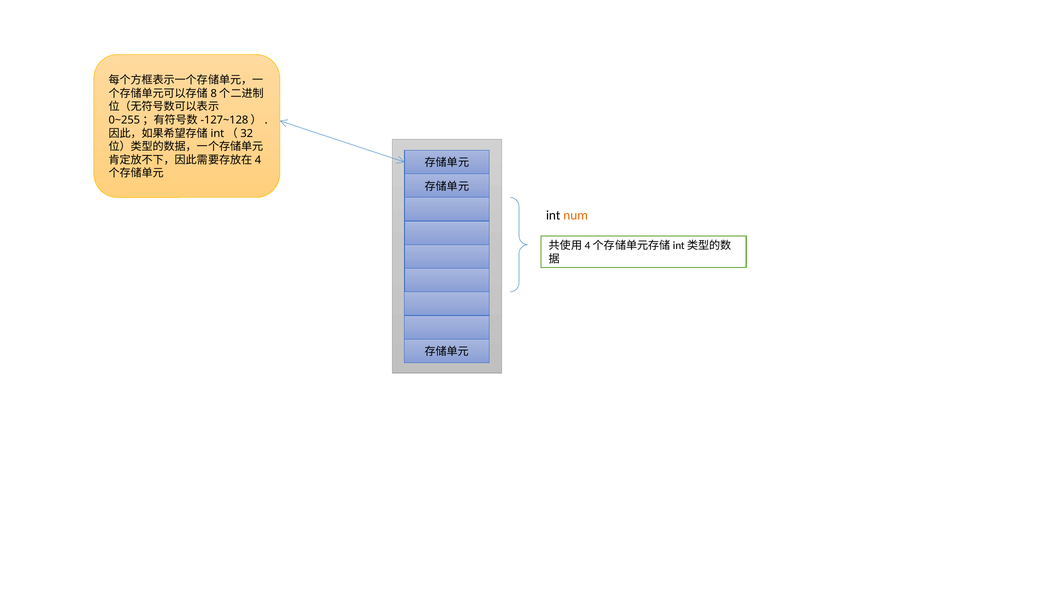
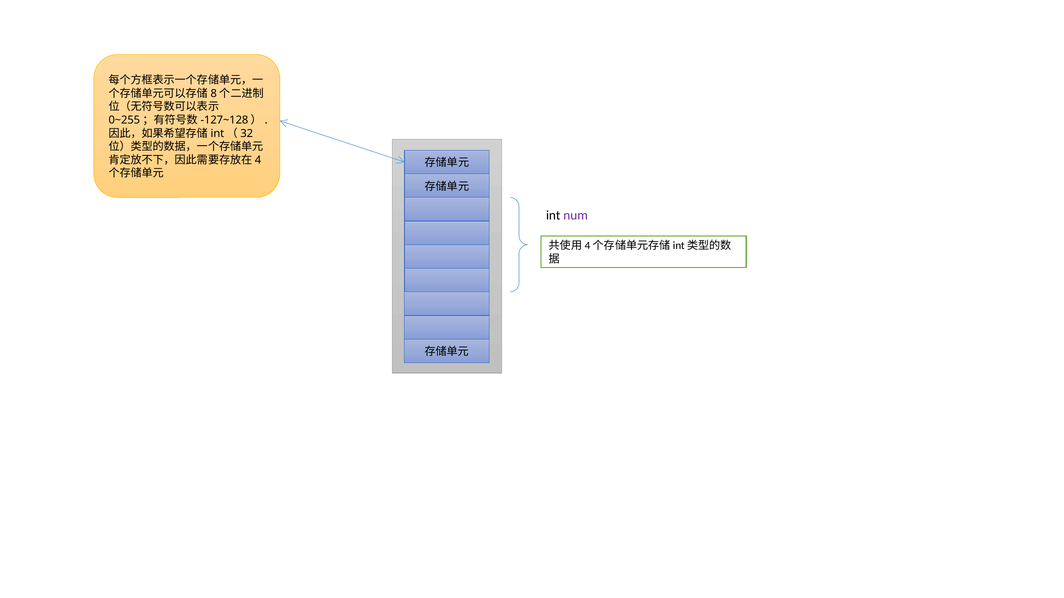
num colour: orange -> purple (576, 216)
